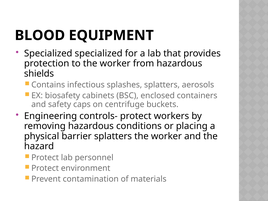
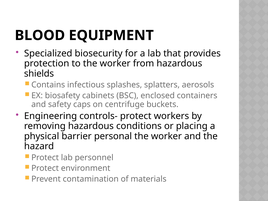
Specialized specialized: specialized -> biosecurity (99, 53)
barrier splatters: splatters -> personal (113, 136)
